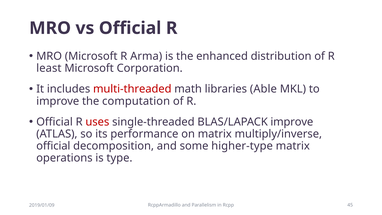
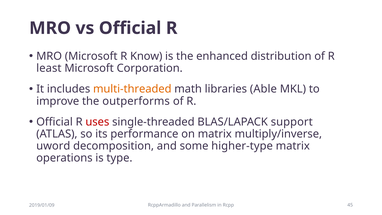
Arma: Arma -> Know (146, 56)
multi-threaded colour: red -> orange (132, 89)
computation: computation -> outperforms (136, 101)
BLAS/LAPACK improve: improve -> support (292, 122)
official: official -> uword (53, 146)
